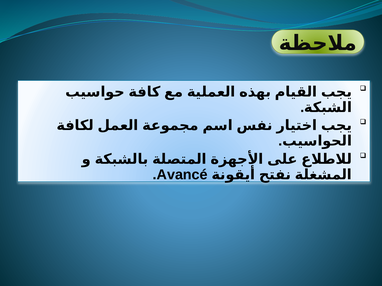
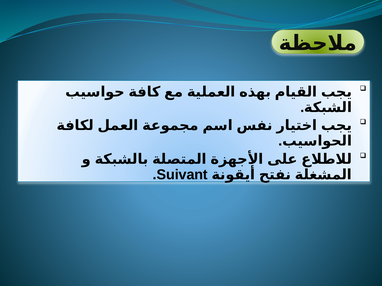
Avancé: Avancé -> Suivant (182, 175)
